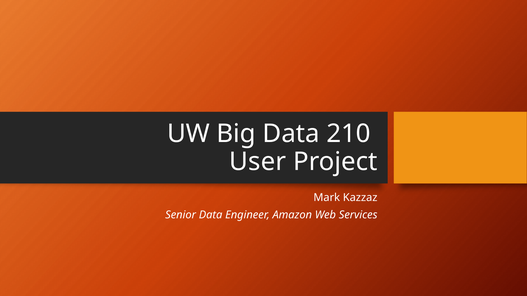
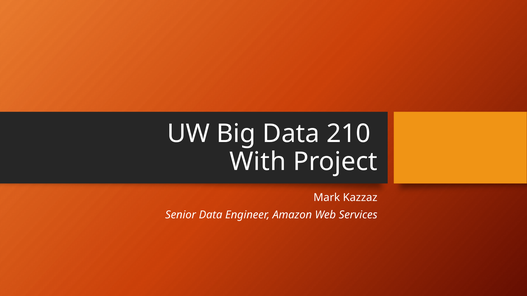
User: User -> With (258, 162)
